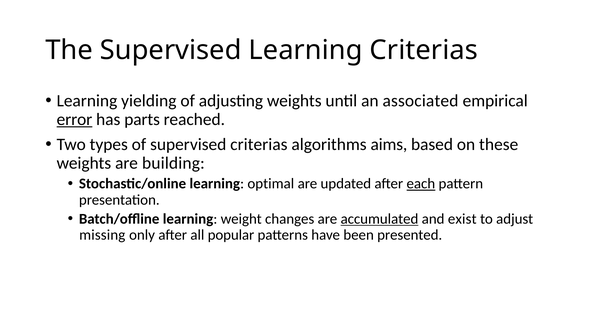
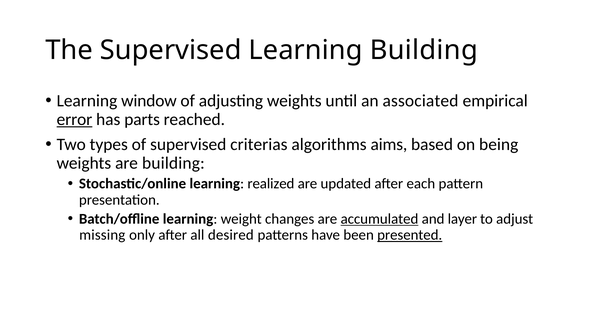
Learning Criterias: Criterias -> Building (424, 50)
yielding: yielding -> window (149, 101)
these: these -> being (499, 145)
optimal: optimal -> realized (271, 184)
each underline: present -> none (421, 184)
exist: exist -> layer (462, 219)
popular: popular -> desired (231, 235)
presented underline: none -> present (410, 235)
